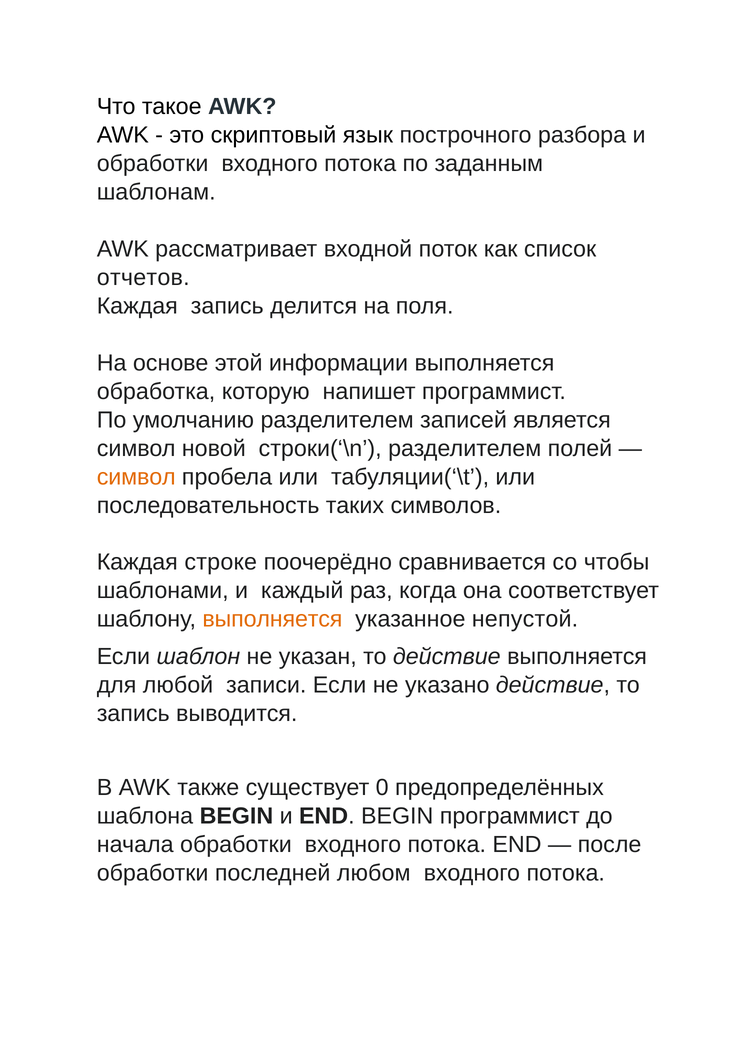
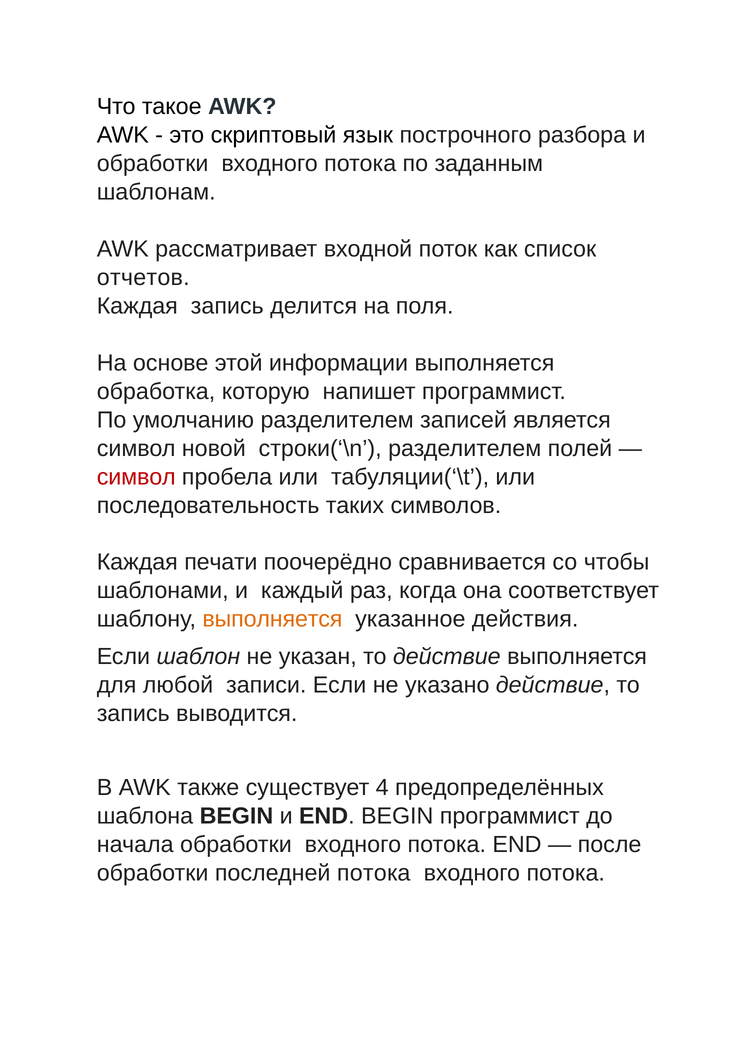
символ colour: orange -> red (136, 477)
строке: строке -> печати (221, 562)
непустой: непустой -> действия (525, 619)
0: 0 -> 4 (382, 788)
последней любом: любом -> потока (374, 873)
